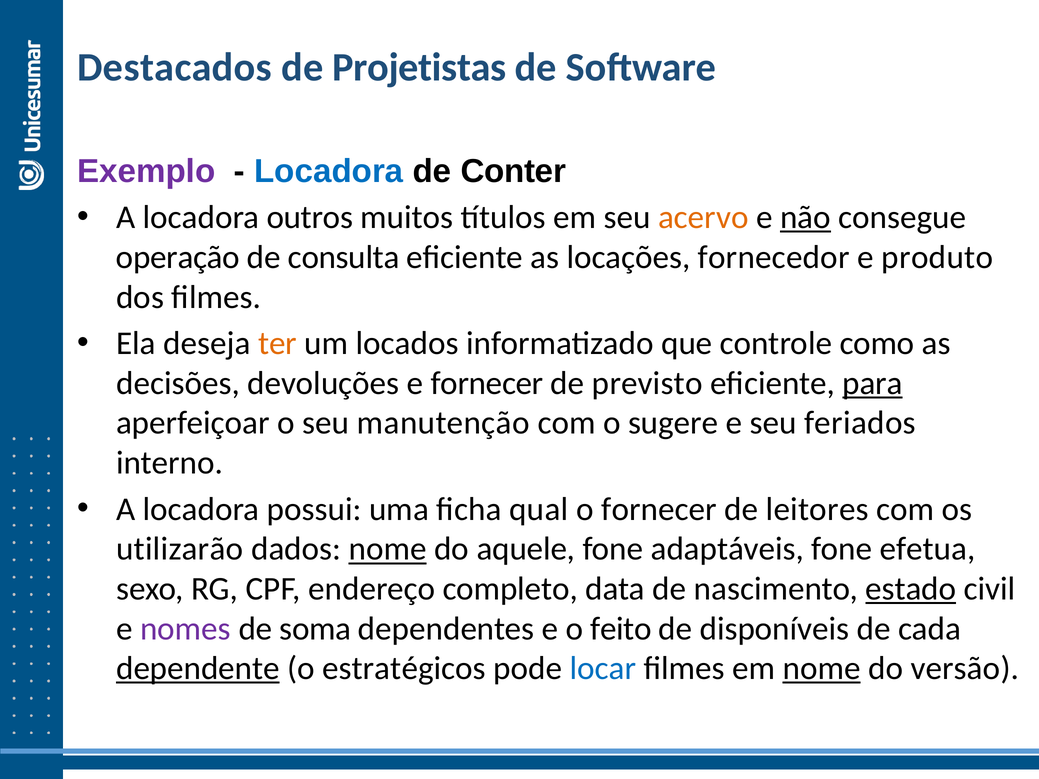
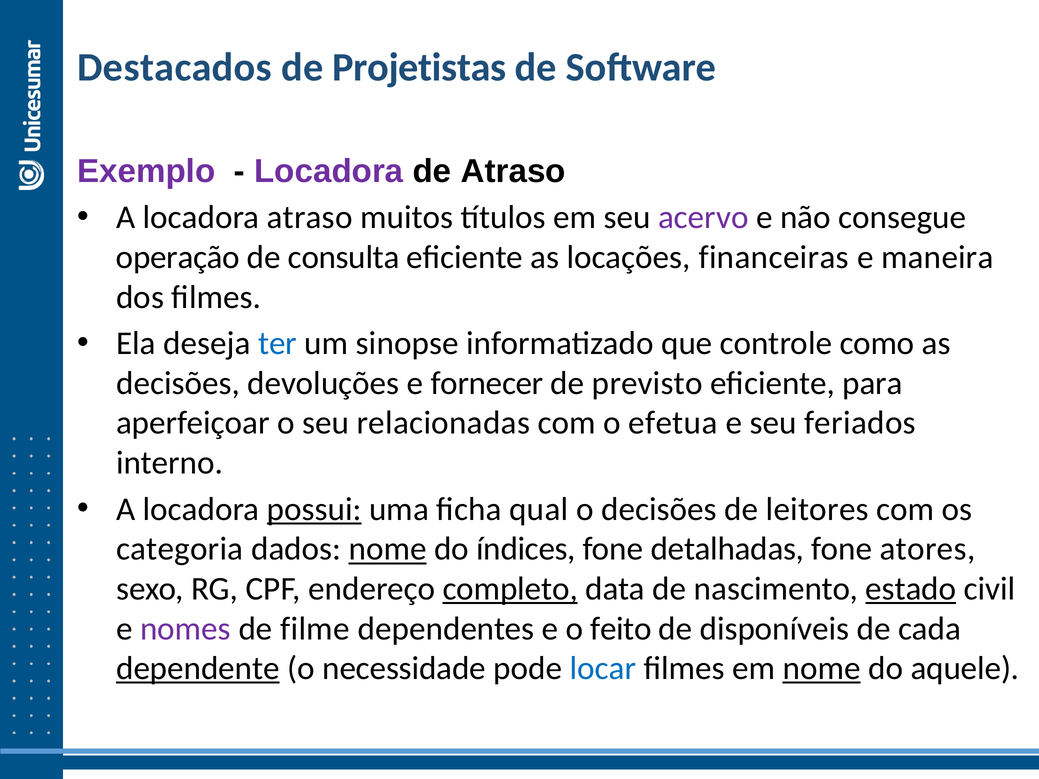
Locadora colour: blue -> purple (329, 171)
de Conter: Conter -> Atraso (513, 171)
locadora outros: outros -> atraso (310, 218)
acervo colour: orange -> purple (703, 218)
não underline: present -> none (805, 218)
fornecedor: fornecedor -> financeiras (774, 257)
produto: produto -> maneira (937, 257)
ter colour: orange -> blue (277, 344)
locados: locados -> sinopse (407, 344)
para underline: present -> none (873, 383)
manutenção: manutenção -> relacionadas (443, 423)
sugere: sugere -> efetua (673, 423)
possui underline: none -> present (314, 509)
o fornecer: fornecer -> decisões (659, 509)
utilizarão: utilizarão -> categoria (180, 549)
aquele: aquele -> índices (526, 549)
adaptáveis: adaptáveis -> detalhadas (727, 549)
efetua: efetua -> atores (927, 549)
completo underline: none -> present (510, 589)
soma: soma -> filme (315, 629)
estratégicos: estratégicos -> necessidade (404, 669)
versão: versão -> aquele (965, 669)
